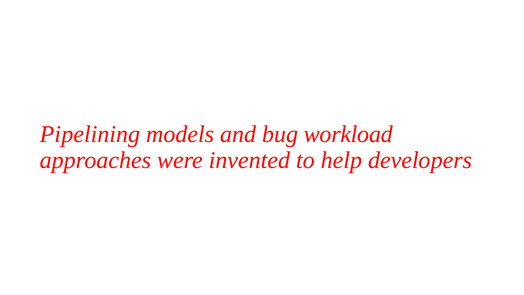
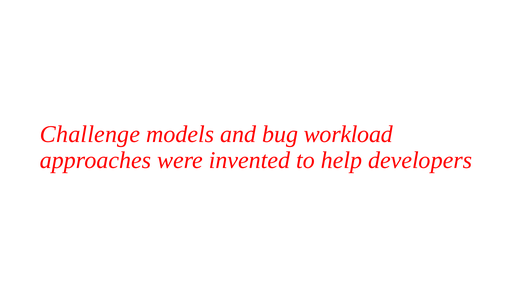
Pipelining: Pipelining -> Challenge (90, 134)
